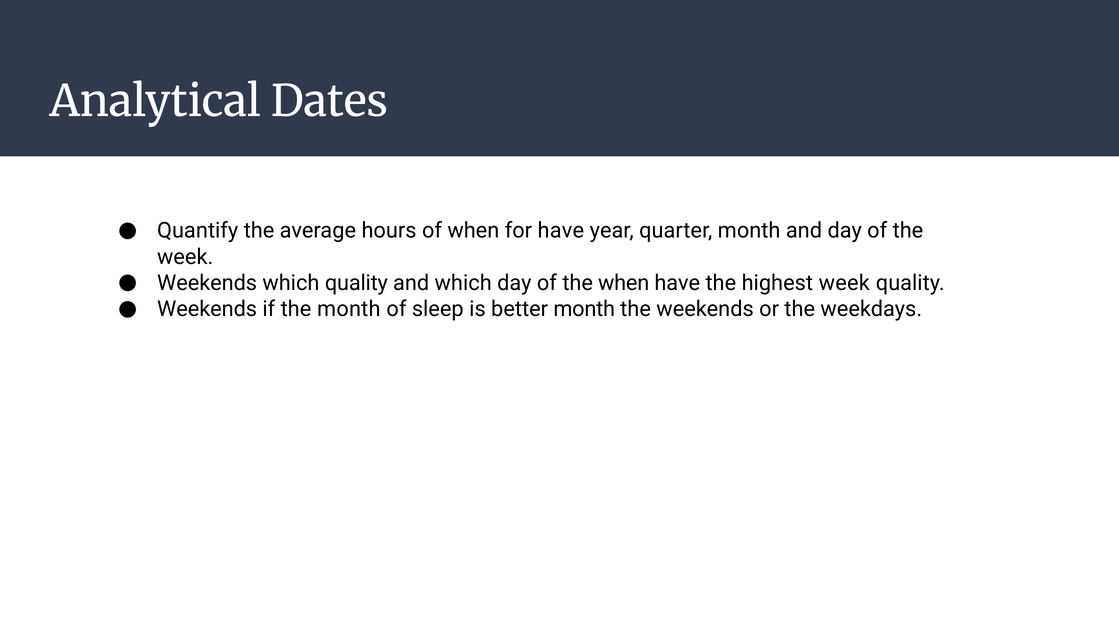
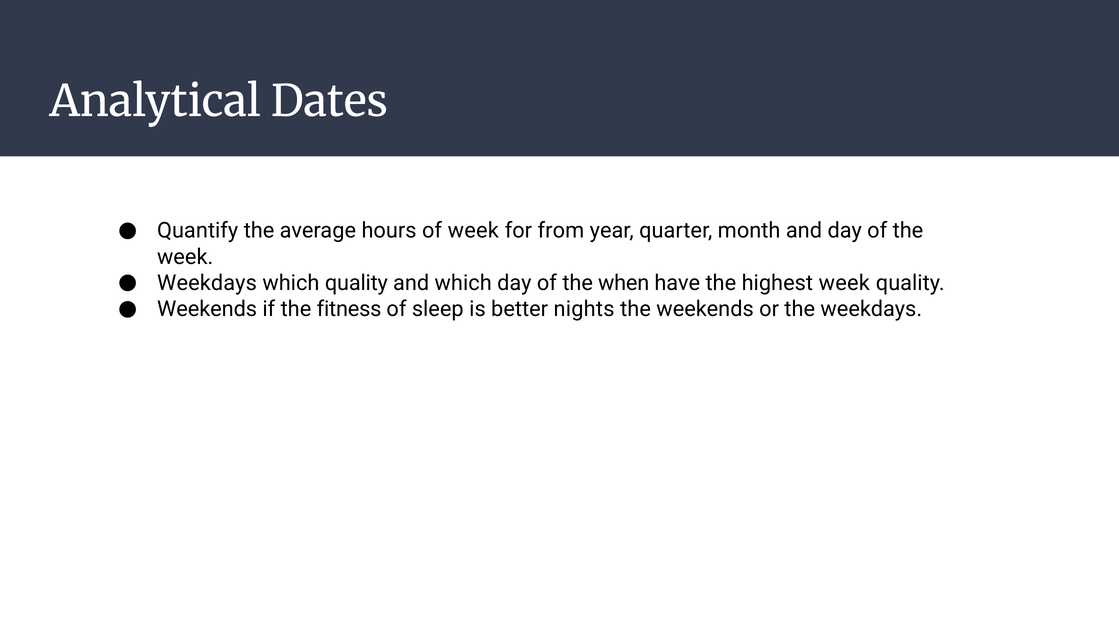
of when: when -> week (473, 230)
for have: have -> from (561, 230)
Weekends: Weekends -> Weekdays (207, 283)
the month: month -> fitness (349, 309)
better month: month -> nights (584, 309)
